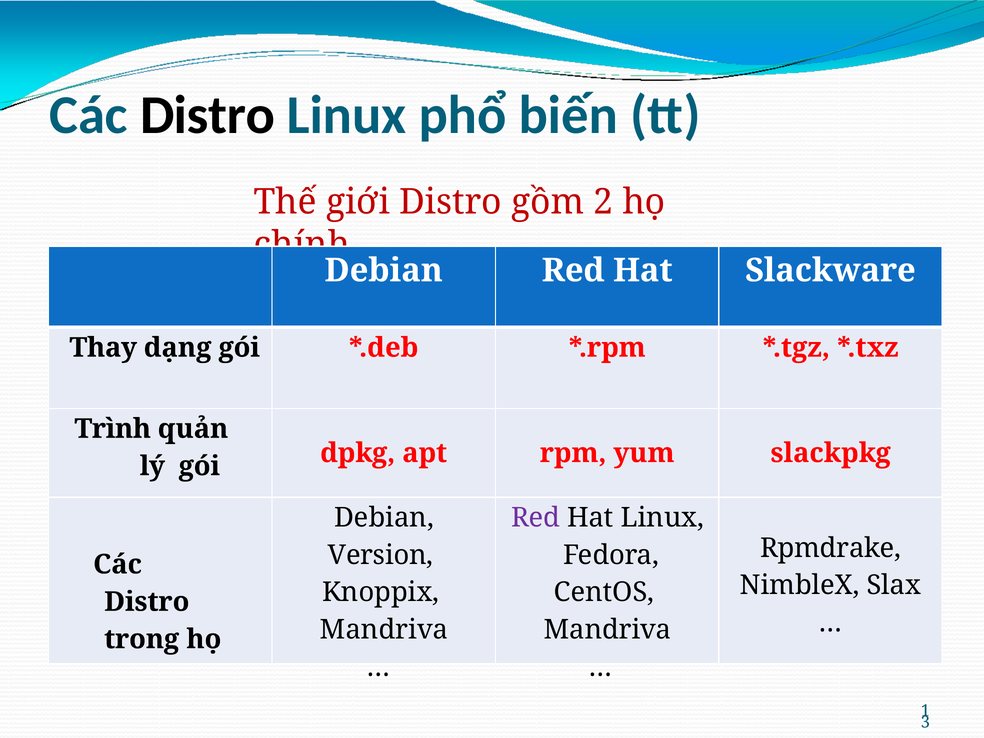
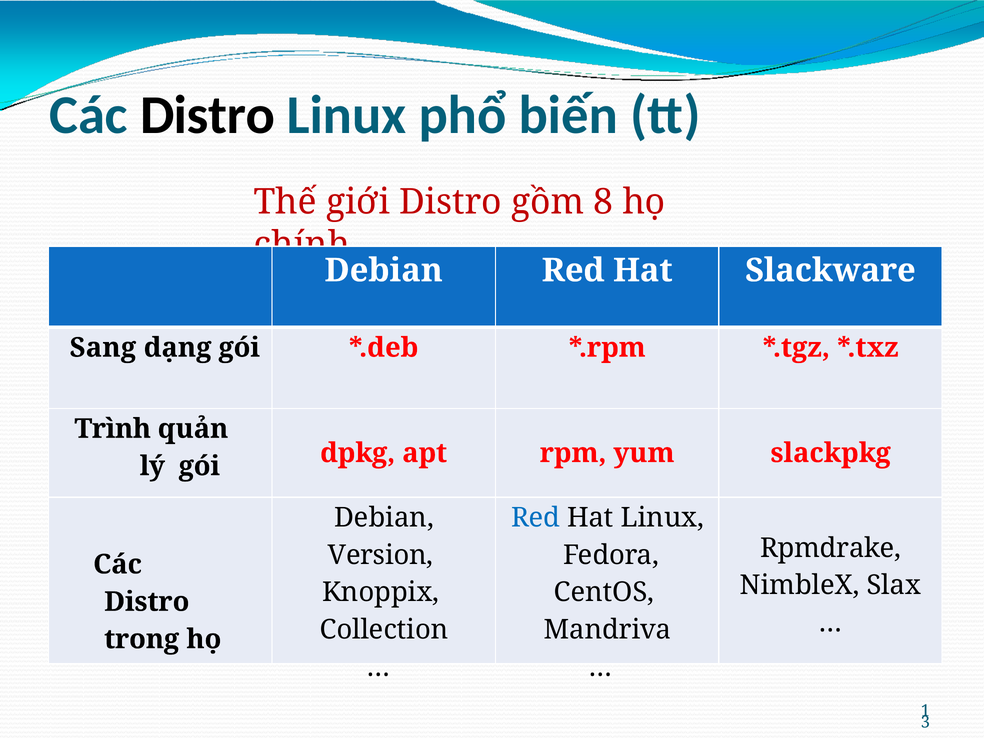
2: 2 -> 8 (603, 202)
Thay: Thay -> Sang (103, 348)
Red colour: purple -> blue (536, 518)
Mandriva: Mandriva -> Collection (384, 630)
